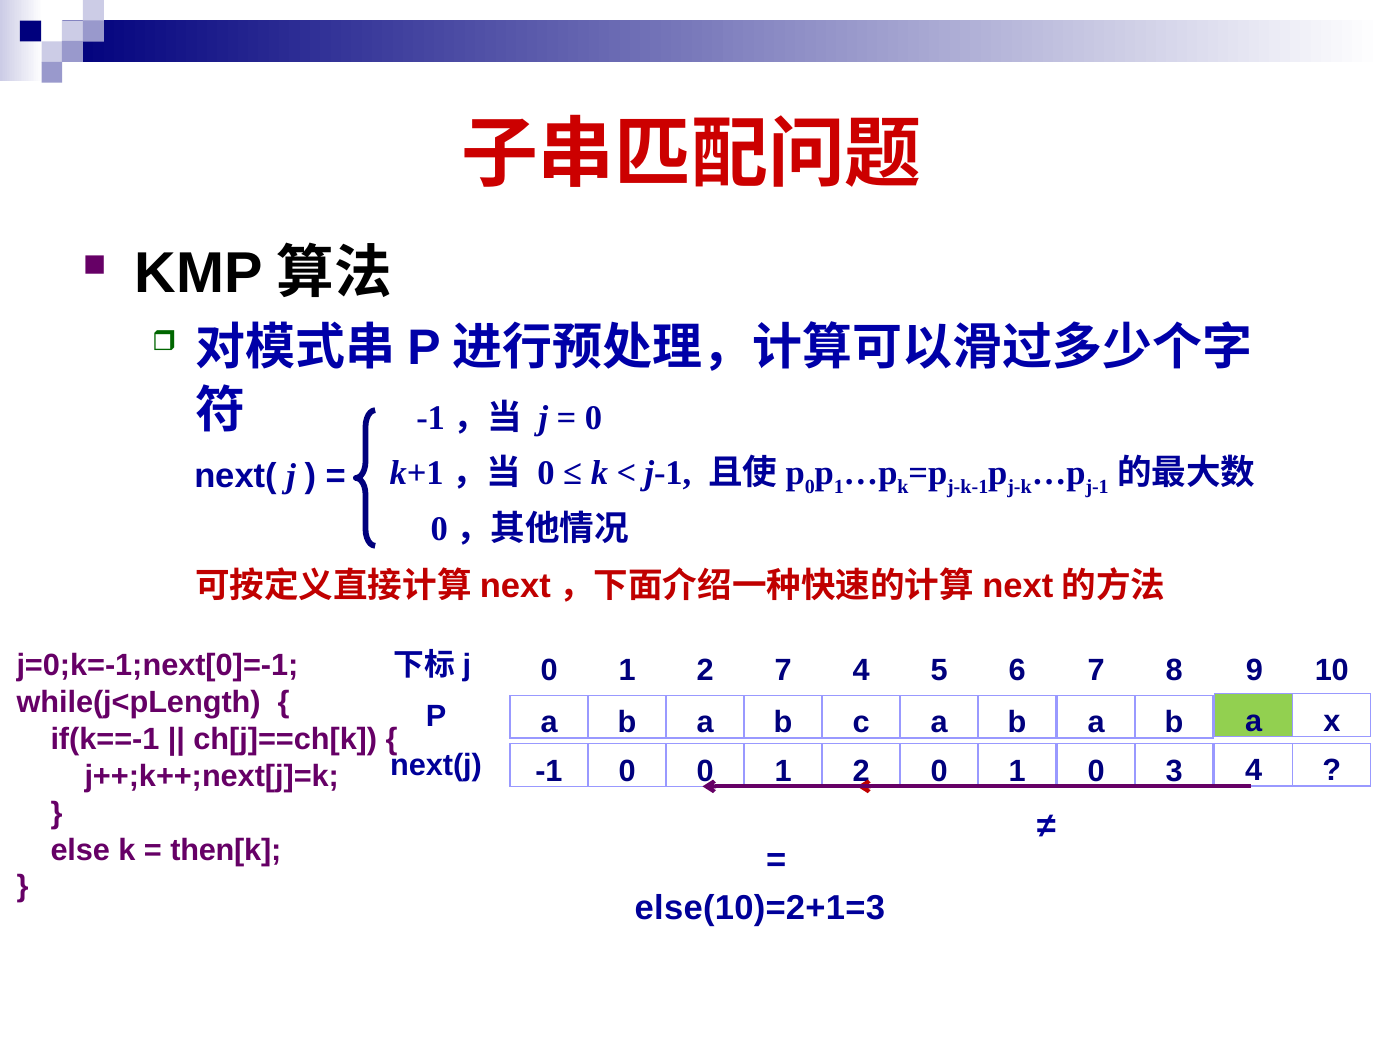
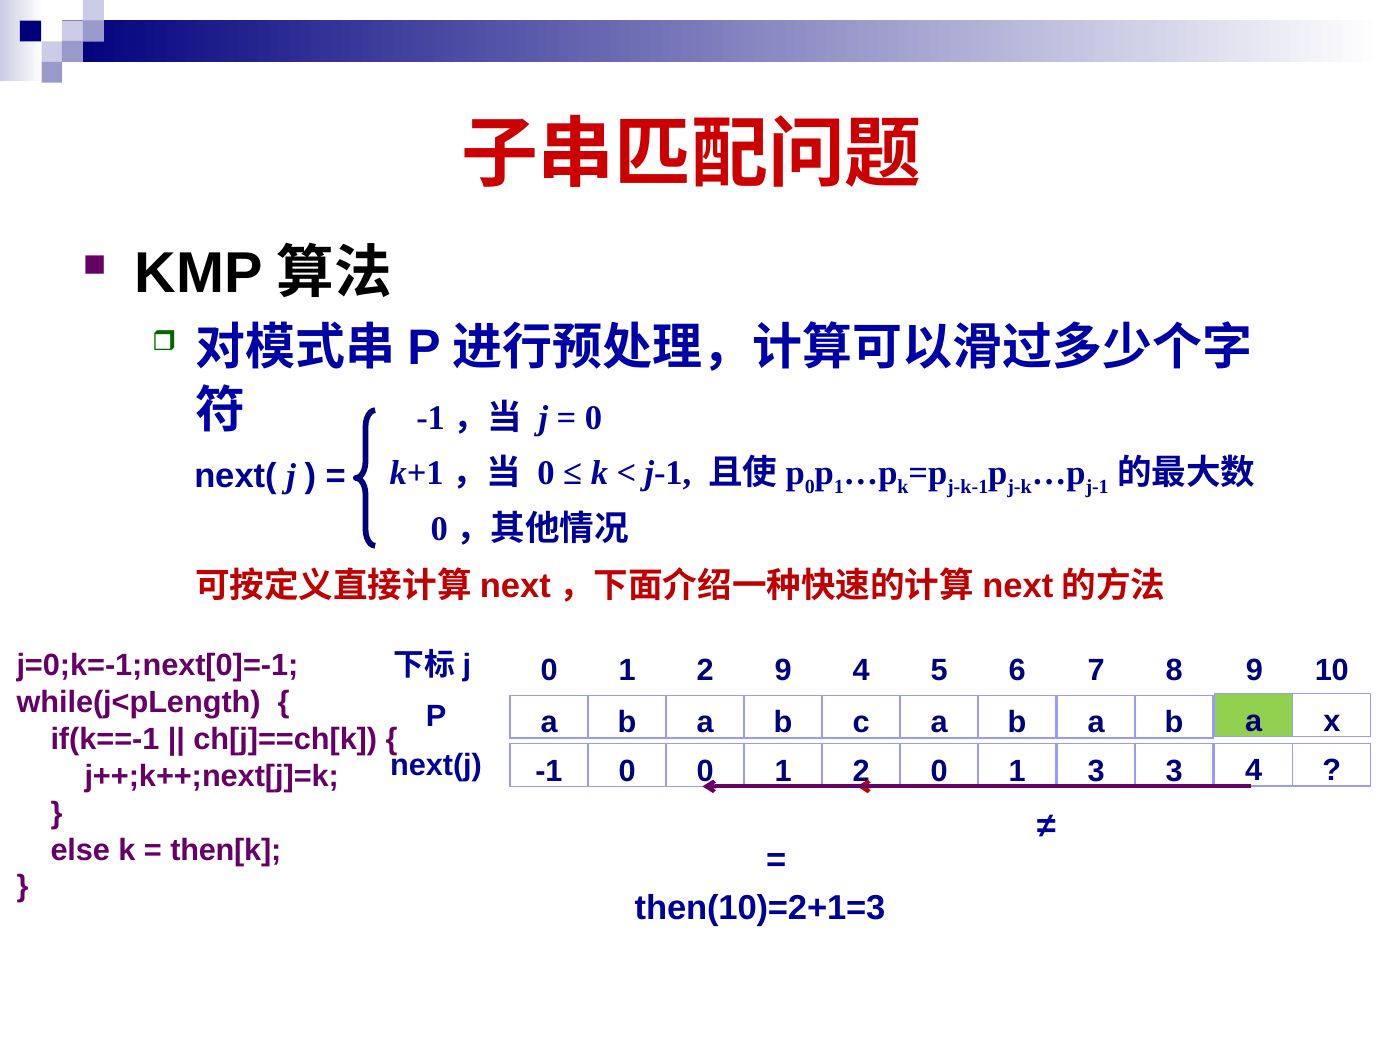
2 7: 7 -> 9 (783, 670)
0 1 0: 0 -> 3 (1096, 771)
else(10)=2+1=3: else(10)=2+1=3 -> then(10)=2+1=3 (760, 908)
